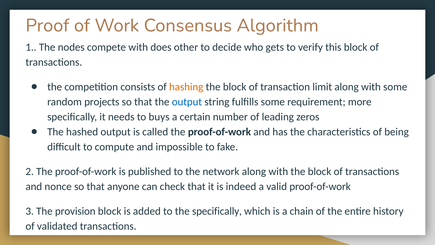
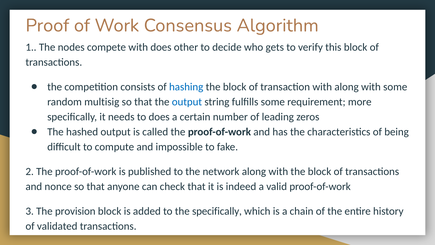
hashing colour: orange -> blue (186, 87)
transaction limit: limit -> with (322, 87)
projects: projects -> multisig (102, 102)
to buys: buys -> does (159, 117)
